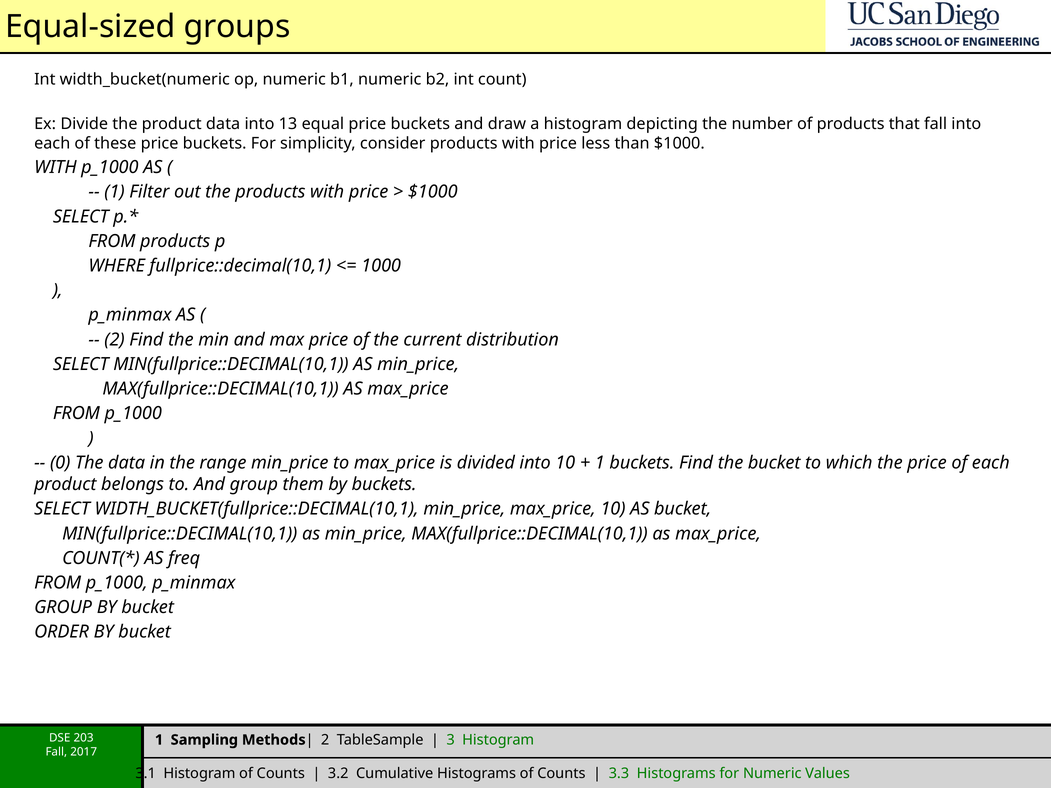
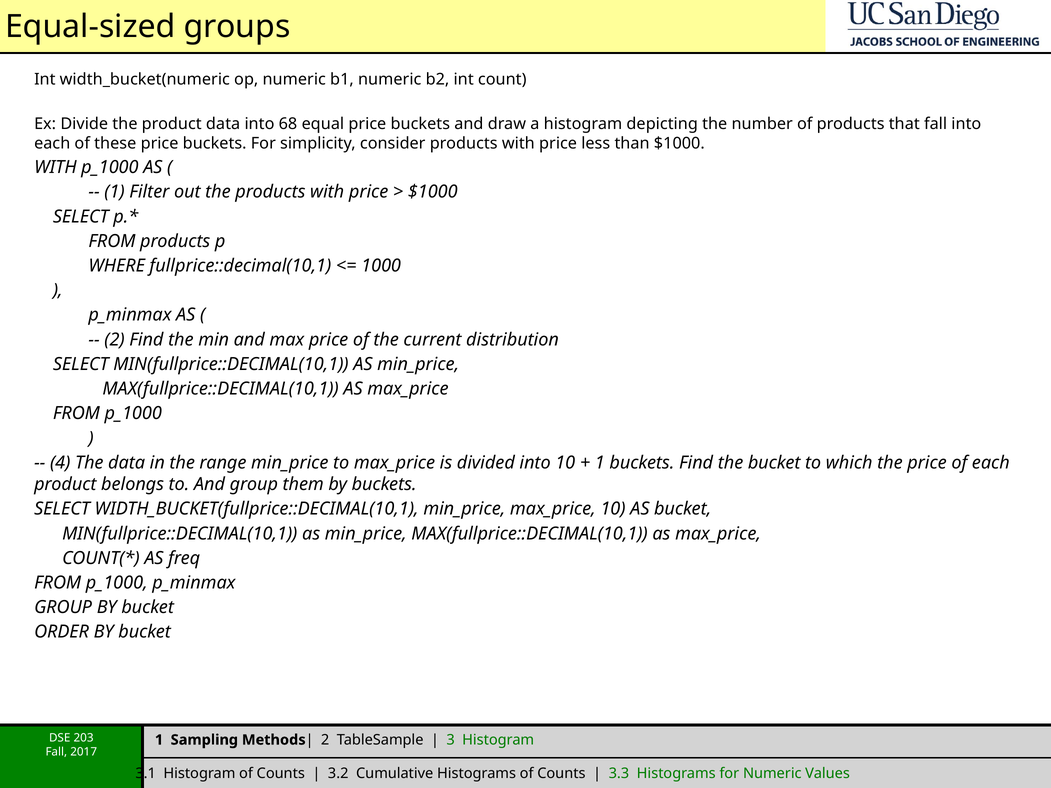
13: 13 -> 68 (288, 124)
0: 0 -> 4 (60, 463)
